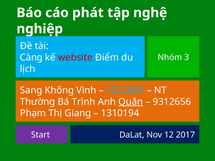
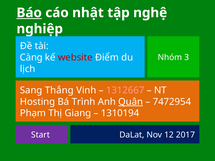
Báo underline: none -> present (29, 13)
phát: phát -> nhật (88, 13)
Không: Không -> Thắng (59, 90)
1312667 colour: light blue -> pink (125, 90)
Thường: Thường -> Hosting (38, 102)
9312656: 9312656 -> 7472954 (172, 102)
